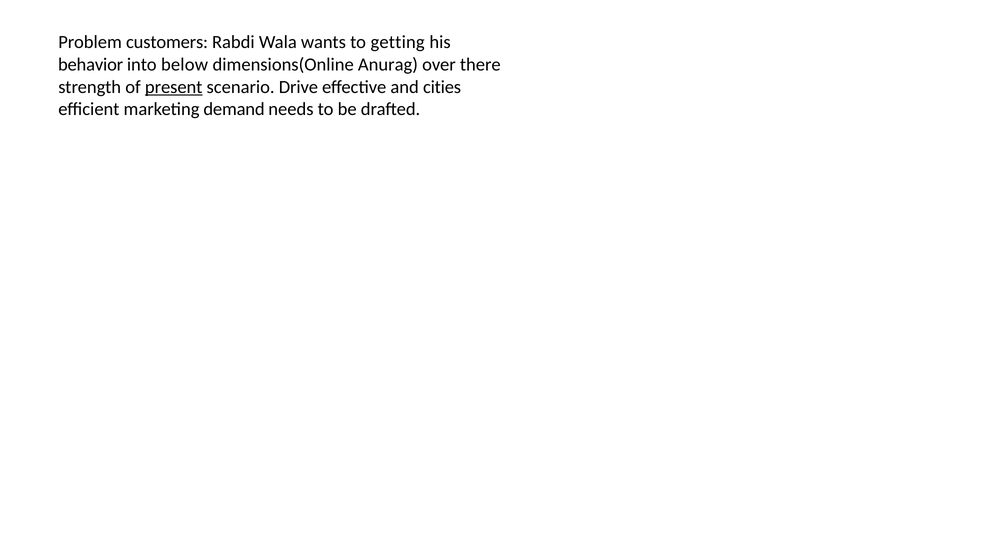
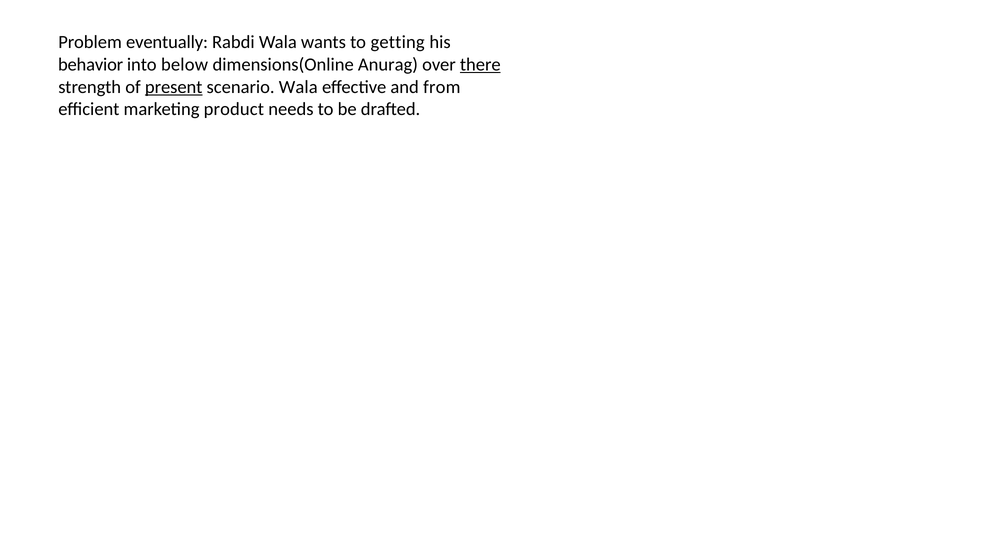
customers: customers -> eventually (167, 42)
there underline: none -> present (480, 65)
scenario Drive: Drive -> Wala (298, 87)
cities: cities -> from (442, 87)
demand: demand -> product (234, 109)
